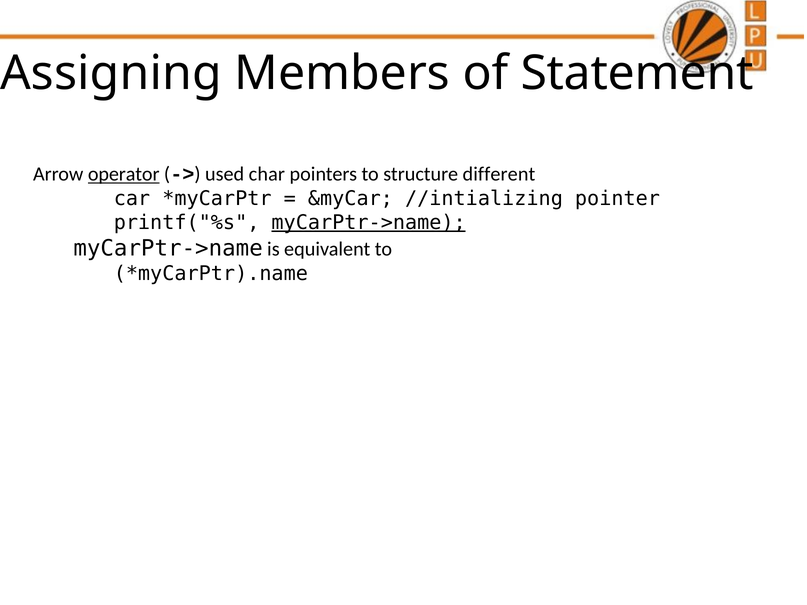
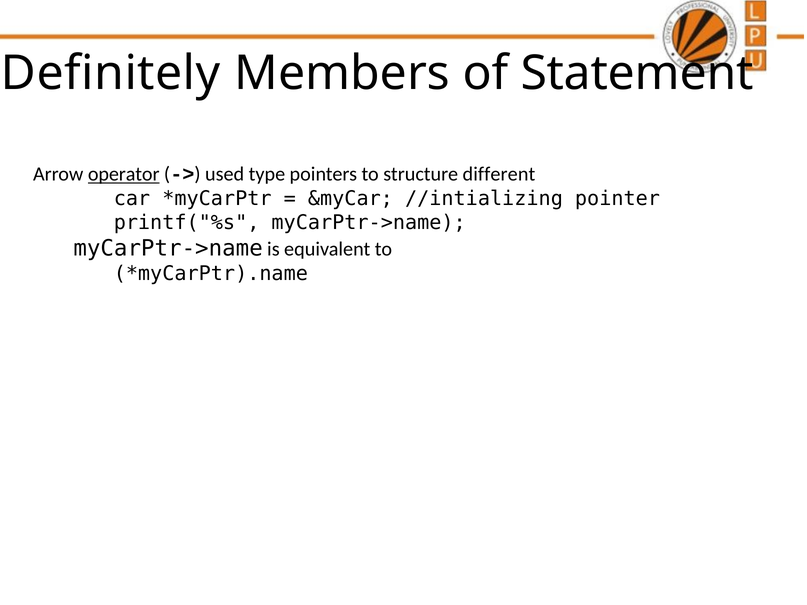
Assigning: Assigning -> Definitely (111, 73)
char: char -> type (267, 174)
myCarPtr->name underline: present -> none (369, 223)
